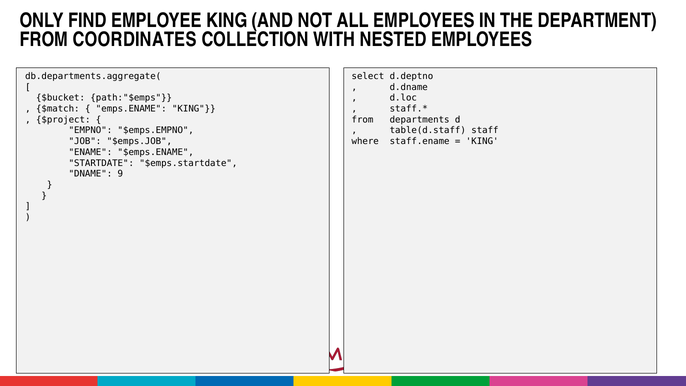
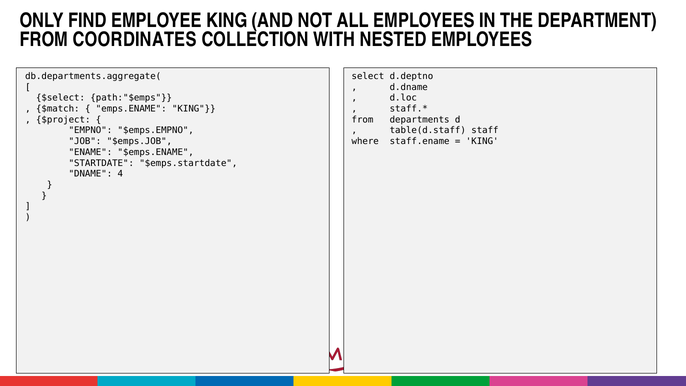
$bucket: $bucket -> $select (60, 98)
9: 9 -> 4 (120, 174)
